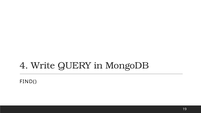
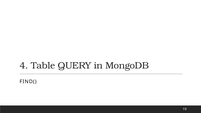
Write: Write -> Table (43, 66)
